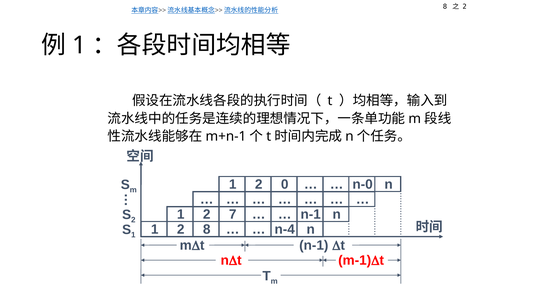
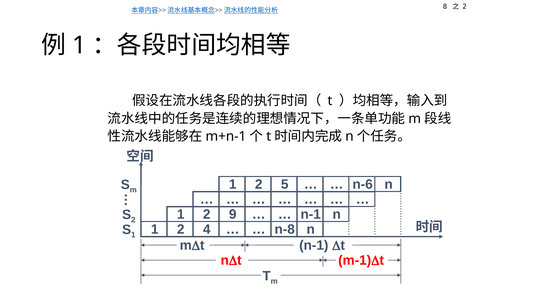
0: 0 -> 5 (285, 184)
n-0: n-0 -> n-6 (363, 184)
7: 7 -> 9 (233, 214)
2 8: 8 -> 4 (207, 229)
n-4: n-4 -> n-8 (285, 229)
